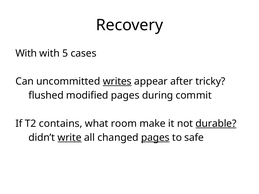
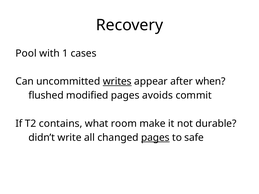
With: With -> Pool (26, 53)
5: 5 -> 1 (65, 53)
tricky: tricky -> when (210, 82)
during: during -> avoids (158, 96)
durable underline: present -> none (216, 124)
write underline: present -> none (70, 138)
